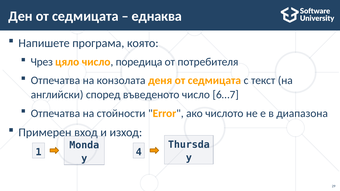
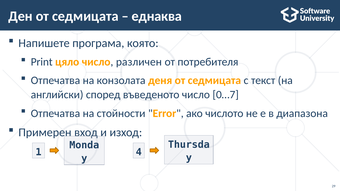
Чрез: Чрез -> Print (42, 62)
поредица: поредица -> различен (139, 62)
6…7: 6…7 -> 0…7 (226, 95)
